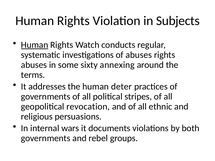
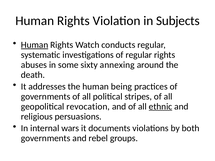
of abuses: abuses -> regular (139, 55)
terms: terms -> death (33, 75)
deter: deter -> being (121, 87)
ethnic underline: none -> present (161, 107)
